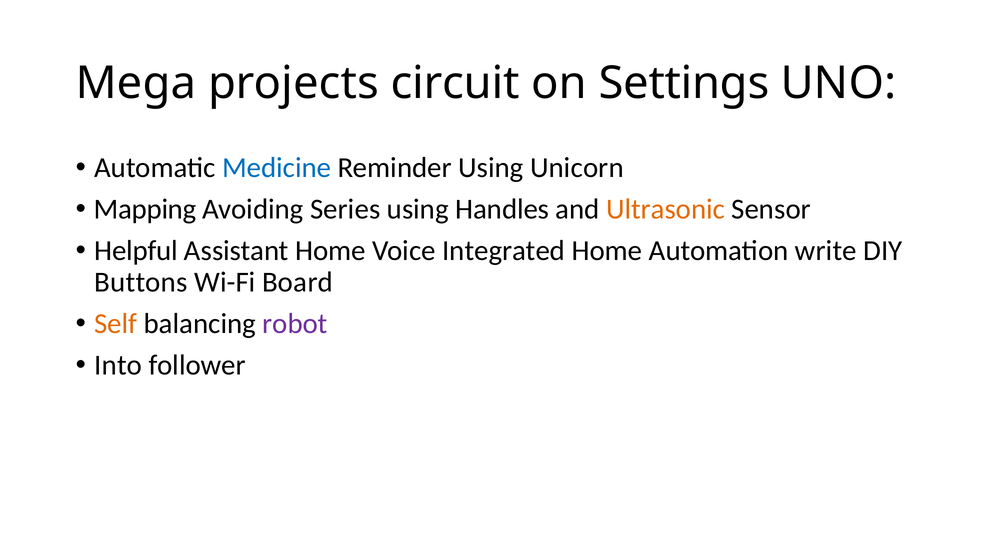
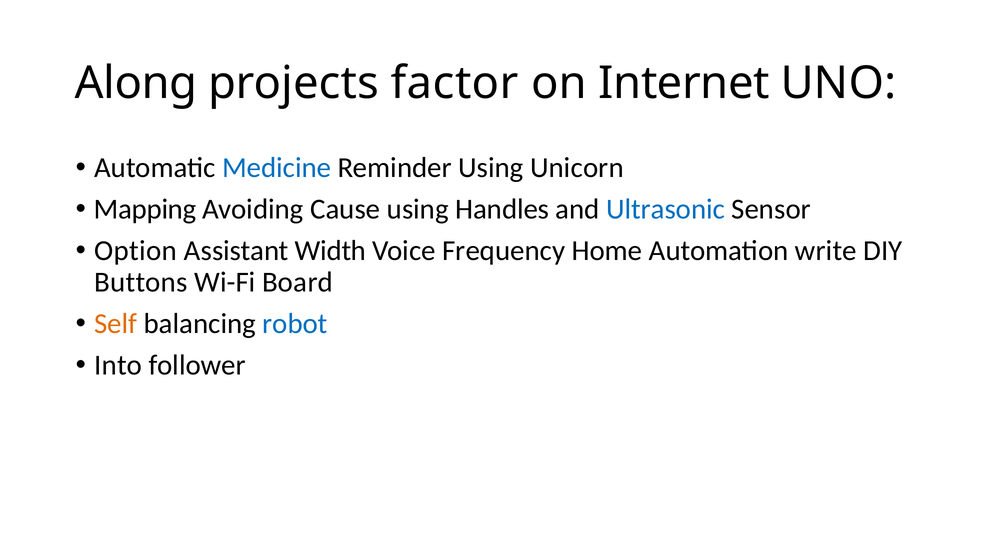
Mega: Mega -> Along (136, 83)
circuit: circuit -> factor (455, 83)
Settings: Settings -> Internet (684, 83)
Series: Series -> Cause (345, 209)
Ultrasonic colour: orange -> blue (666, 209)
Helpful: Helpful -> Option (136, 251)
Assistant Home: Home -> Width (330, 251)
Integrated: Integrated -> Frequency (504, 251)
robot colour: purple -> blue (295, 324)
